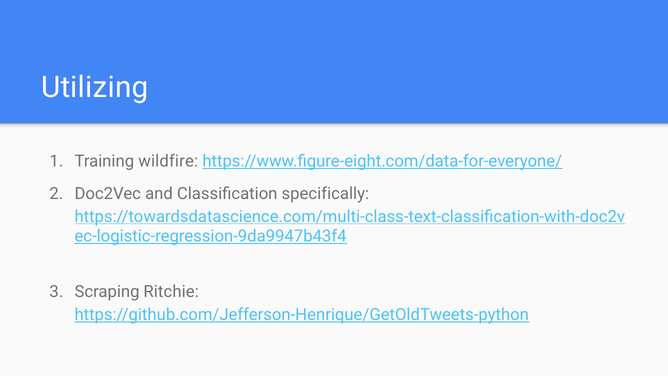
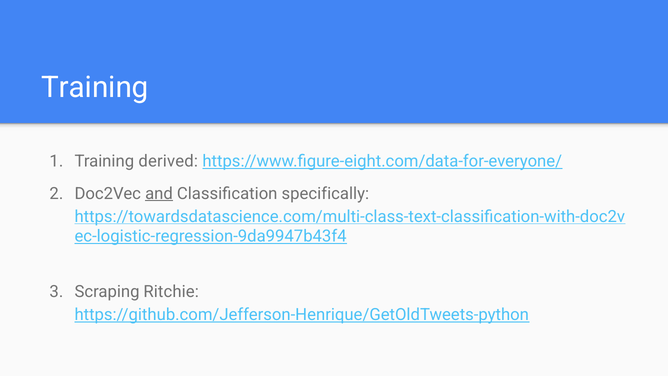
Utilizing: Utilizing -> Training (95, 88)
wildfire: wildfire -> derived (168, 161)
and underline: none -> present (159, 193)
